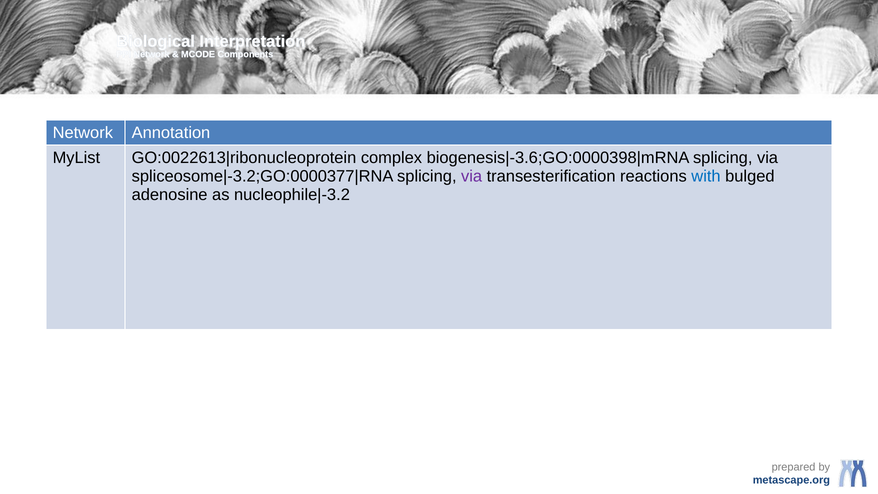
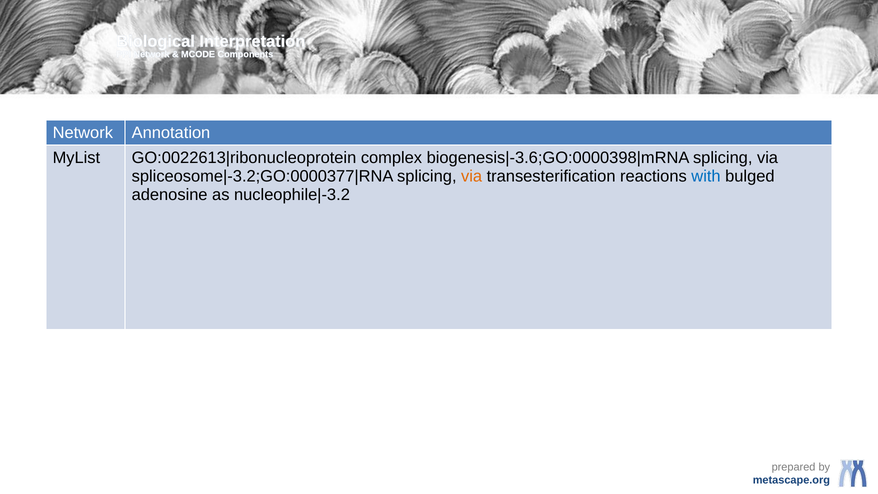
via colour: purple -> orange (472, 176)
